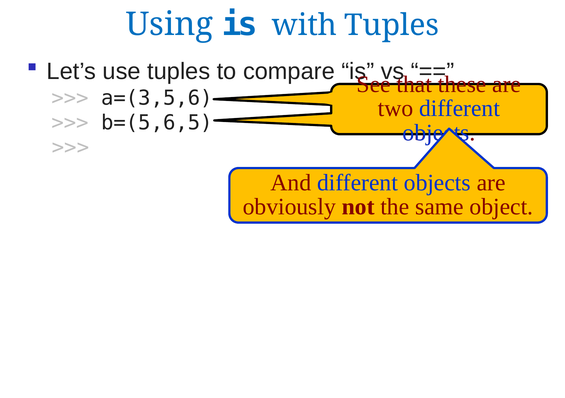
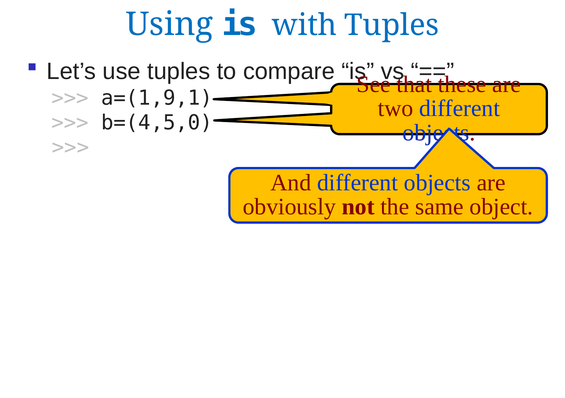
a=(3,5,6: a=(3,5,6 -> a=(1,9,1 (157, 98)
b=(5,6,5: b=(5,6,5 -> b=(4,5,0 (157, 123)
